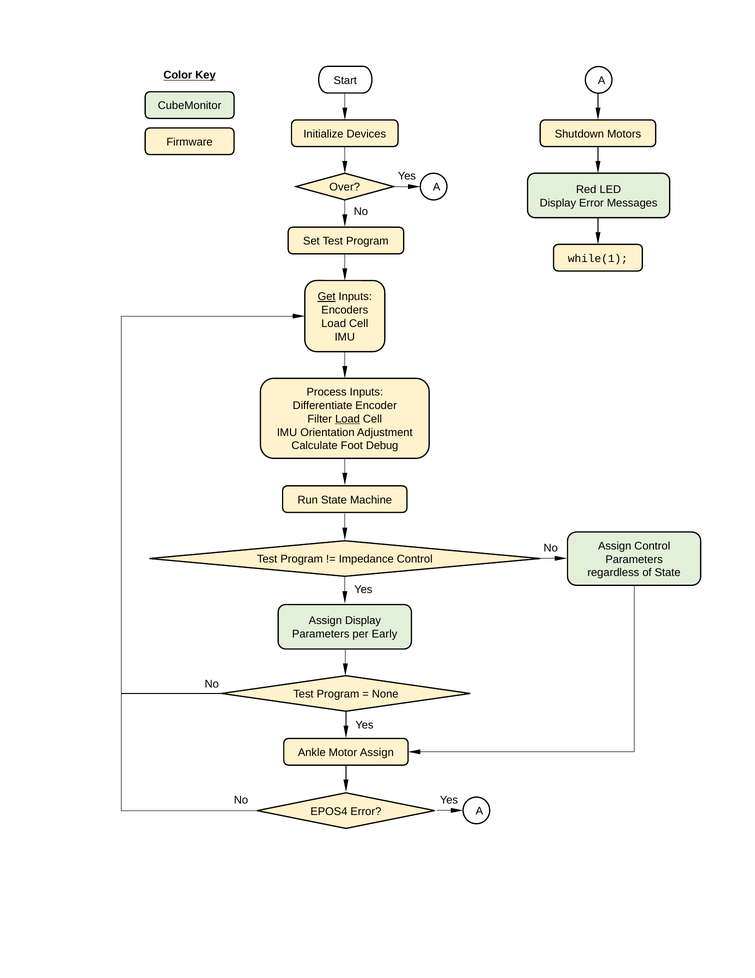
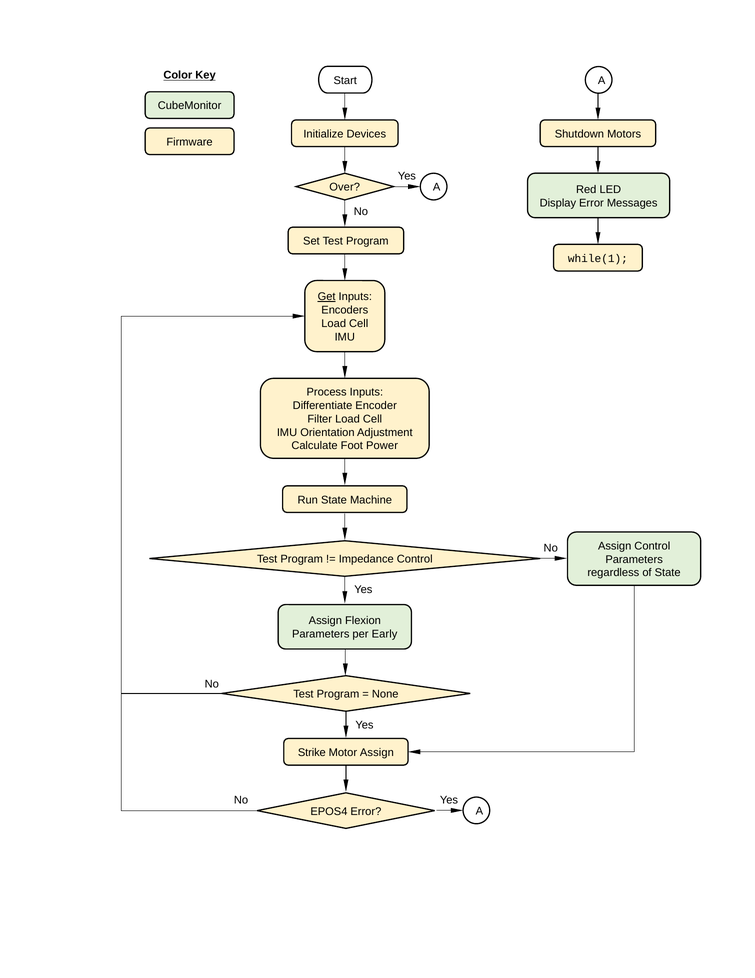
Load underline: present -> none (348, 419)
Debug: Debug -> Power (382, 445)
Assign Display: Display -> Flexion (363, 620)
Ankle: Ankle -> Strike (312, 752)
